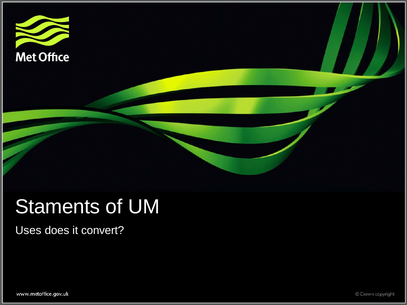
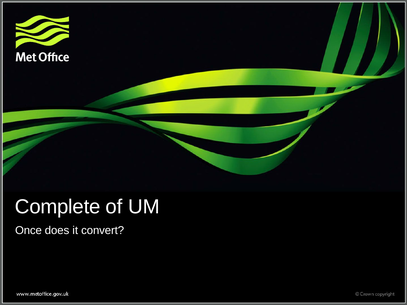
Staments: Staments -> Complete (58, 207)
Uses: Uses -> Once (28, 231)
